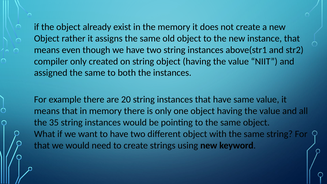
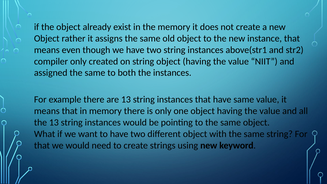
are 20: 20 -> 13 (126, 100)
the 35: 35 -> 13 (54, 122)
